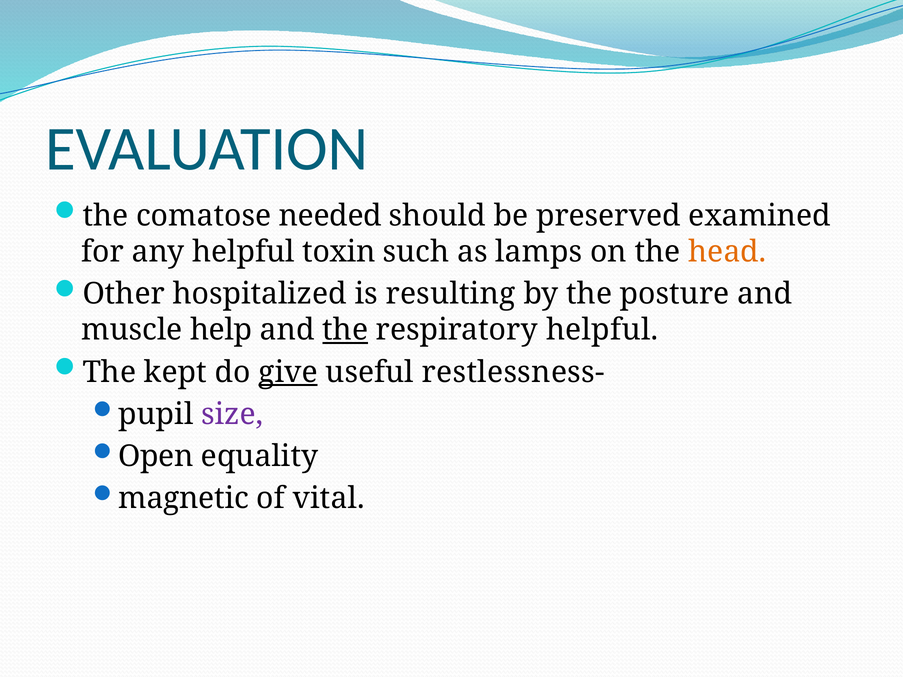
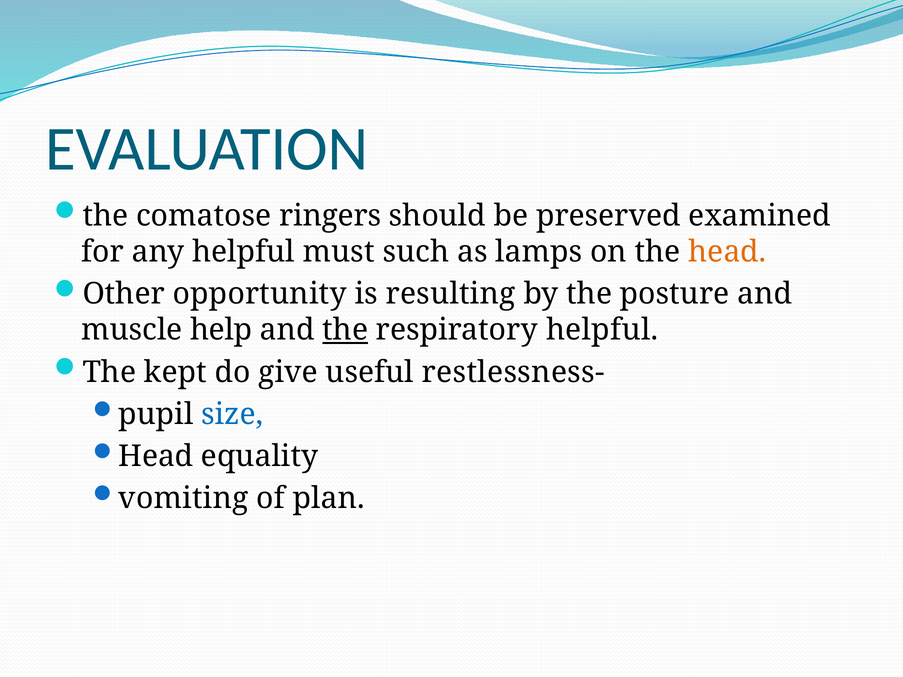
needed: needed -> ringers (330, 216)
toxin: toxin -> must (339, 252)
hospitalized: hospitalized -> opportunity (260, 294)
give underline: present -> none (288, 372)
size colour: purple -> blue (232, 414)
Open: Open -> Head (156, 456)
magnetic: magnetic -> vomiting (183, 499)
vital: vital -> plan (329, 499)
